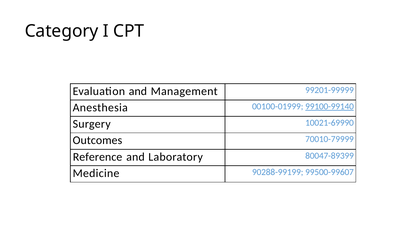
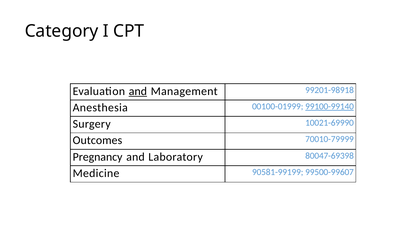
and underline: none -> present (138, 91)
99201-99999: 99201-99999 -> 99201-98918 (330, 90)
Reference: Reference -> Pregnancy (98, 157)
80047-89399: 80047-89399 -> 80047-69398 (330, 155)
90288-99199: 90288-99199 -> 90581-99199 (278, 172)
